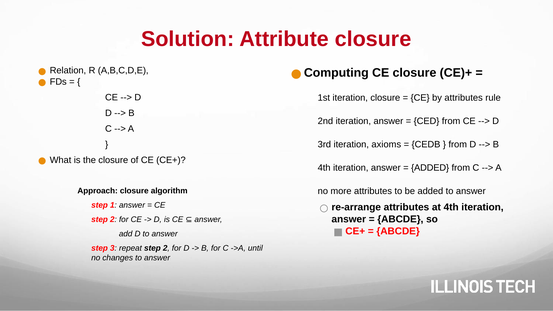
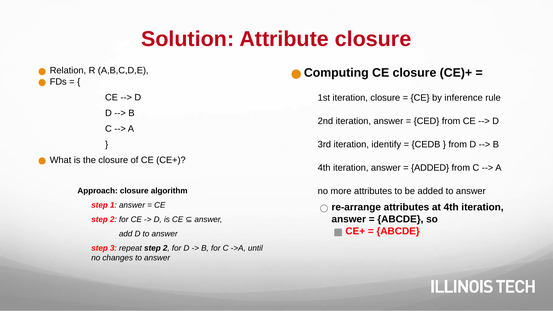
by attributes: attributes -> inference (464, 98)
axioms: axioms -> identify (386, 144)
